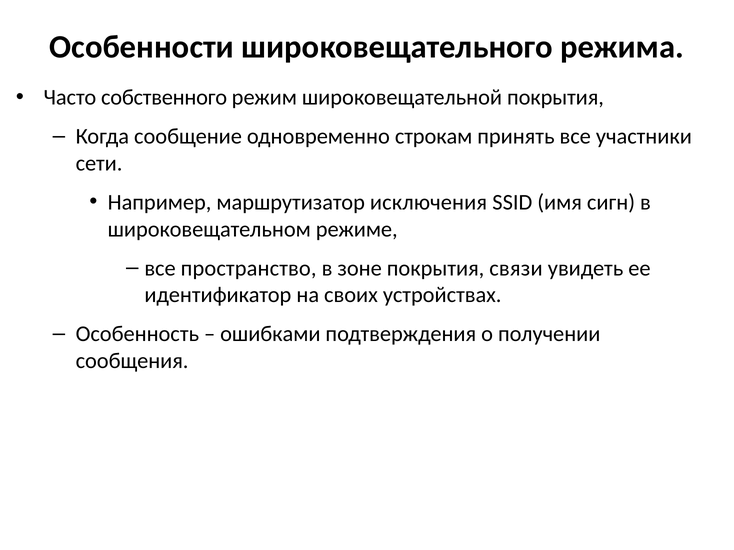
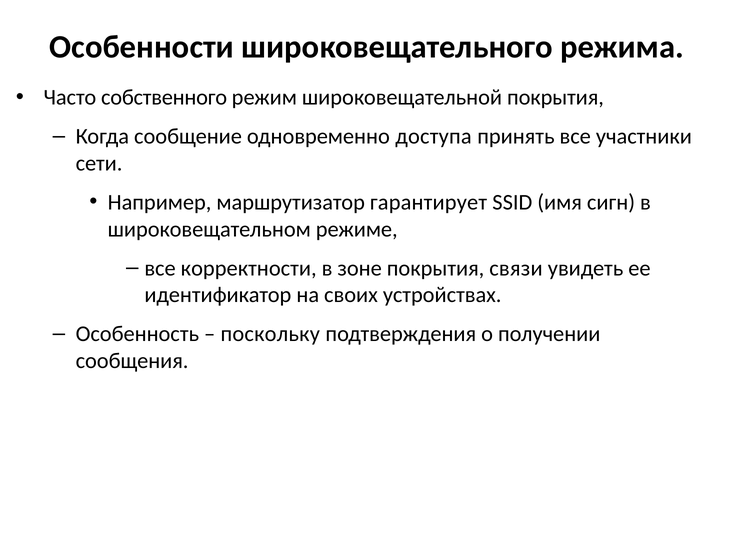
строкам: строкам -> доступа (433, 136)
исключения: исключения -> гарантирует (429, 202)
пространство: пространство -> корректности (249, 268)
ошибками: ошибками -> поскольку (270, 334)
